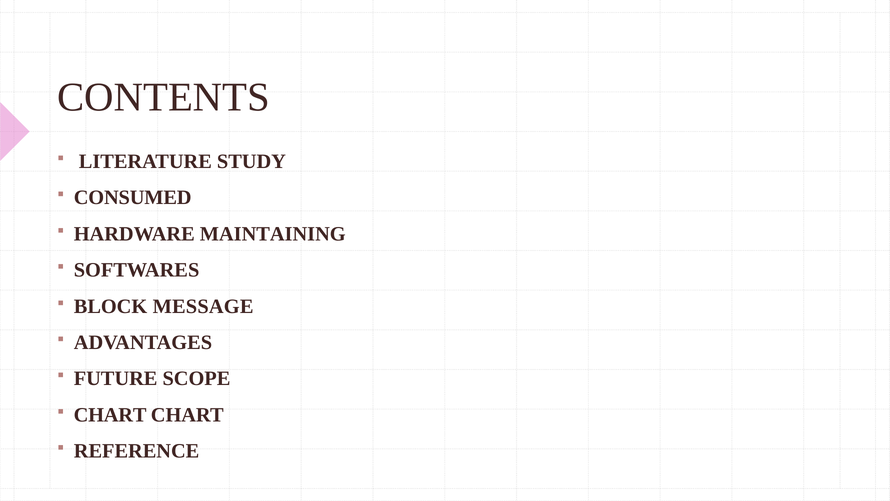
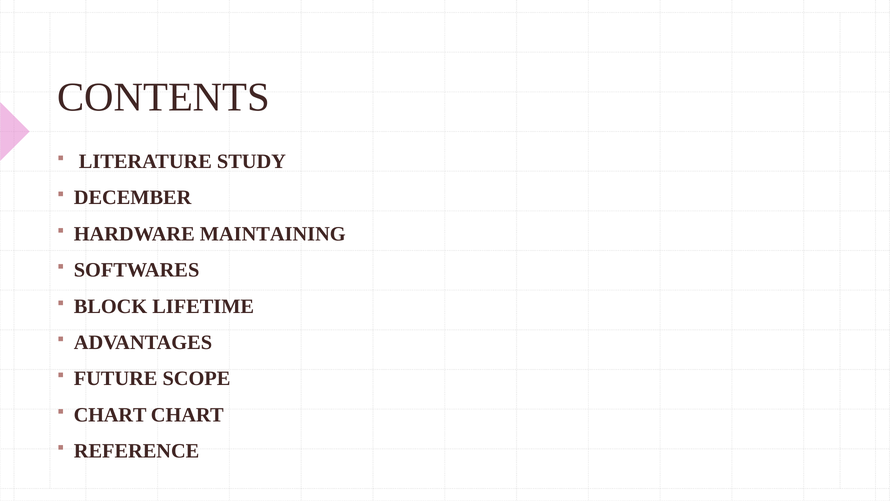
CONSUMED: CONSUMED -> DECEMBER (133, 197)
MESSAGE: MESSAGE -> LIFETIME (203, 306)
